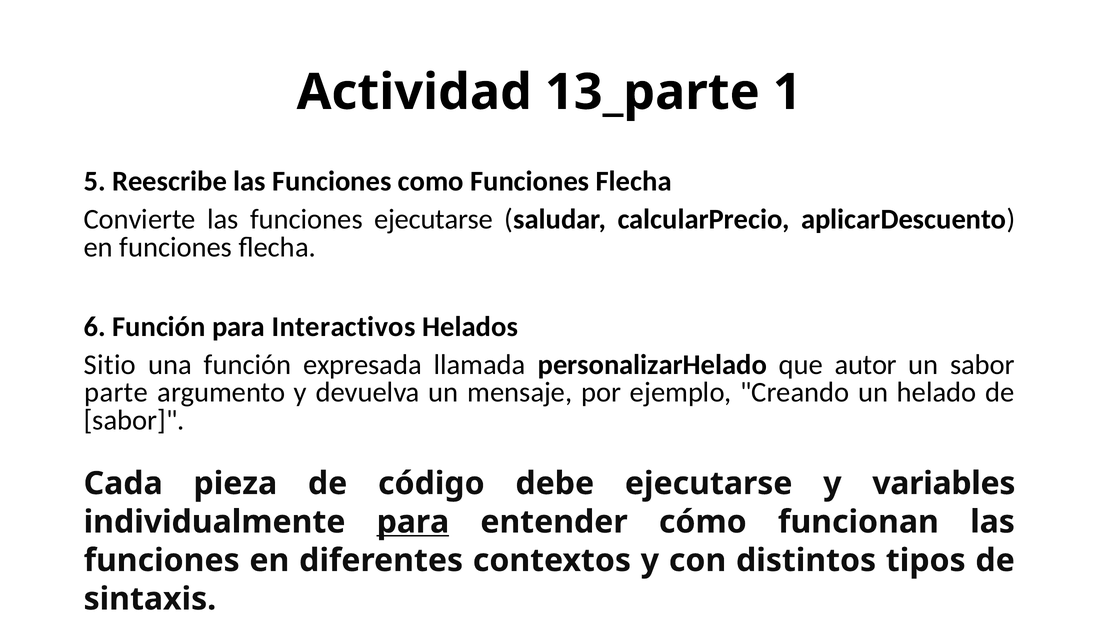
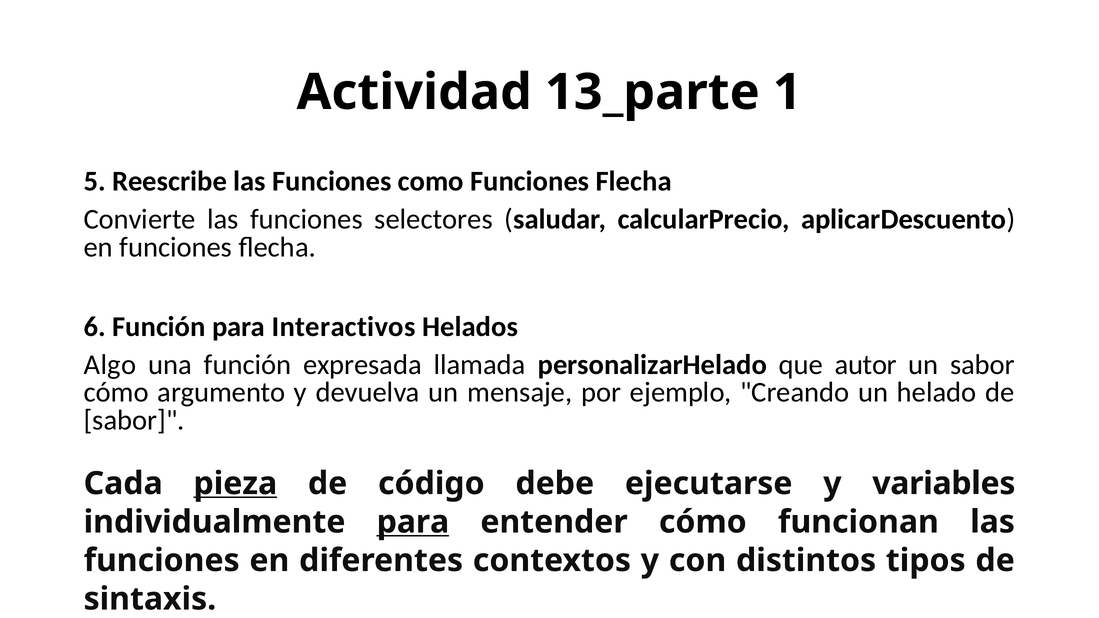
funciones ejecutarse: ejecutarse -> selectores (434, 220)
Sitio: Sitio -> Algo (110, 365)
parte: parte -> cómo (116, 393)
pieza underline: none -> present (235, 484)
